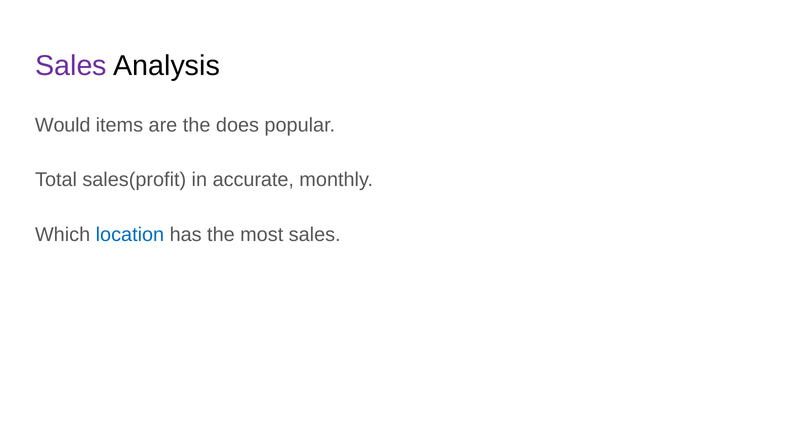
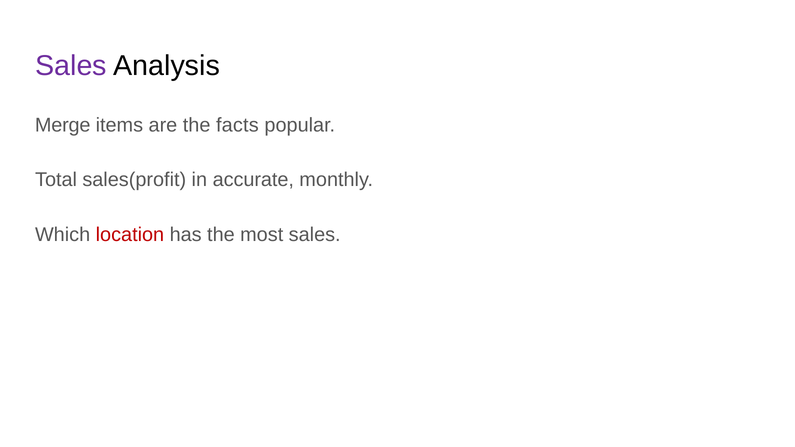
Would: Would -> Merge (63, 125)
does: does -> facts (237, 125)
location colour: blue -> red (130, 235)
